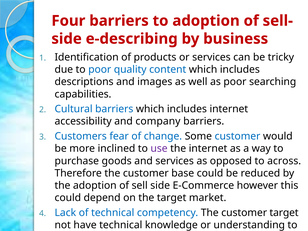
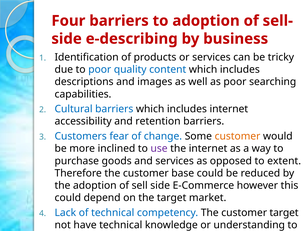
company: company -> retention (158, 121)
customer colour: blue -> orange (238, 136)
across: across -> extent (284, 161)
